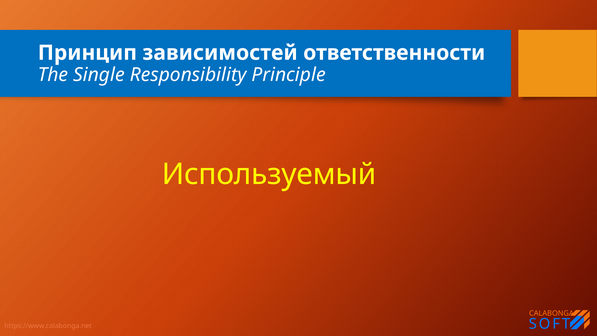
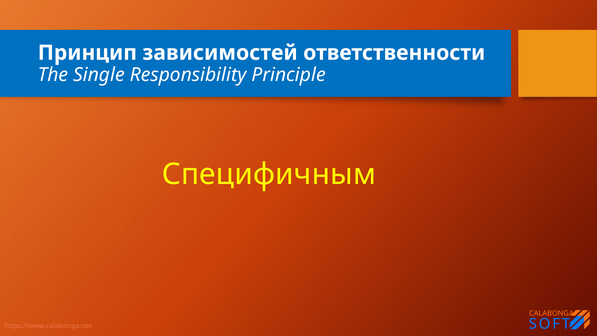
Используемый: Используемый -> Специфичным (269, 174)
